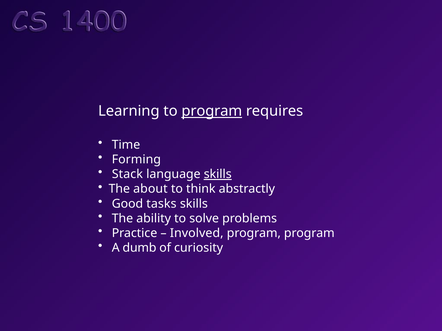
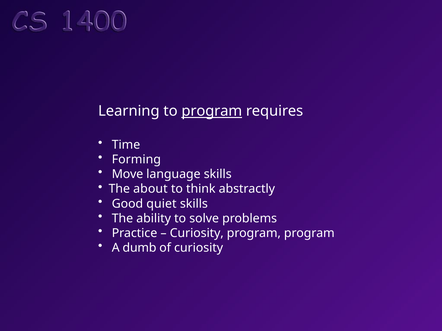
Stack: Stack -> Move (127, 174)
skills underline: present -> none (218, 174)
tasks: tasks -> quiet (161, 204)
Involved: Involved -> Curiosity (197, 233)
